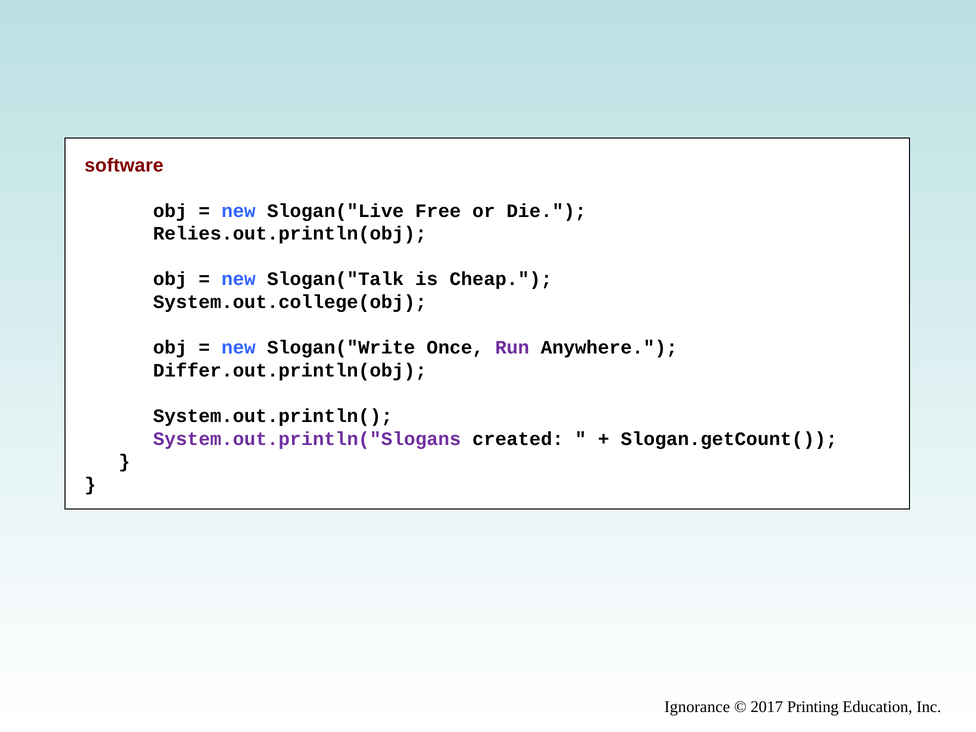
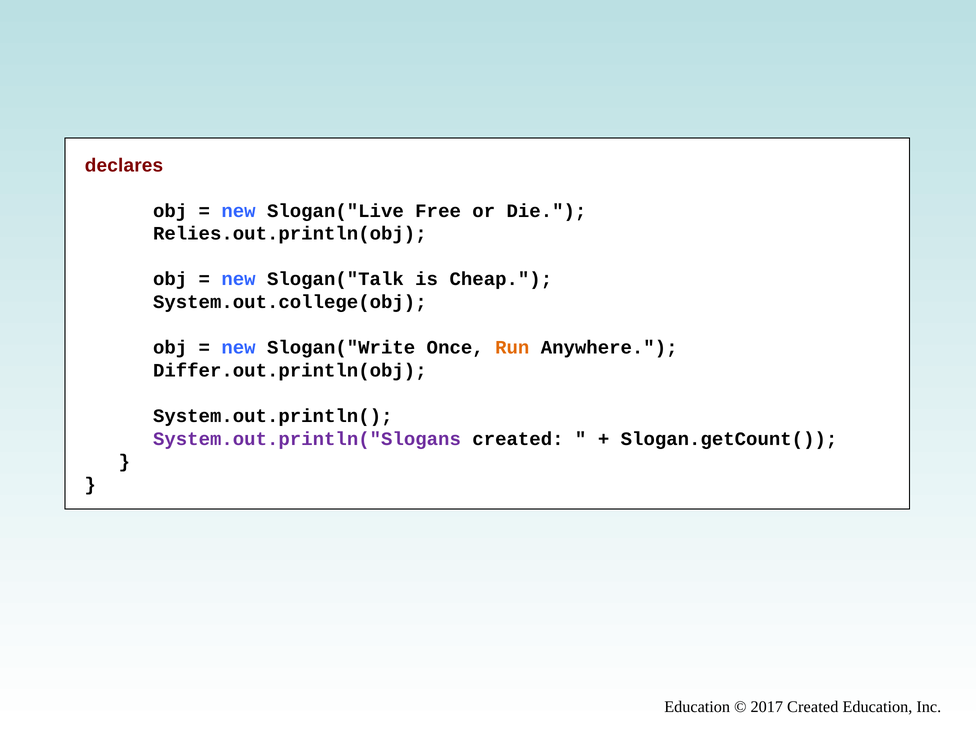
software: software -> declares (124, 165)
Run colour: purple -> orange (512, 348)
Ignorance: Ignorance -> Education (697, 707)
2017 Printing: Printing -> Created (813, 707)
